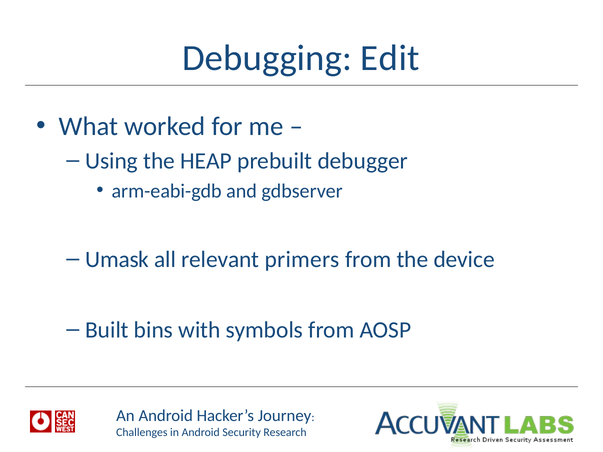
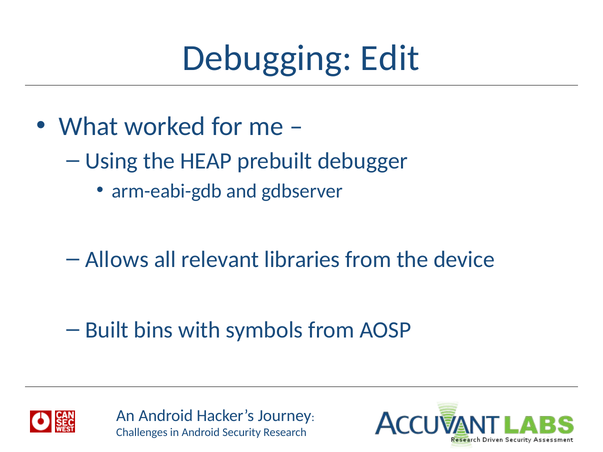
Umask: Umask -> Allows (117, 260)
primers: primers -> libraries (302, 260)
